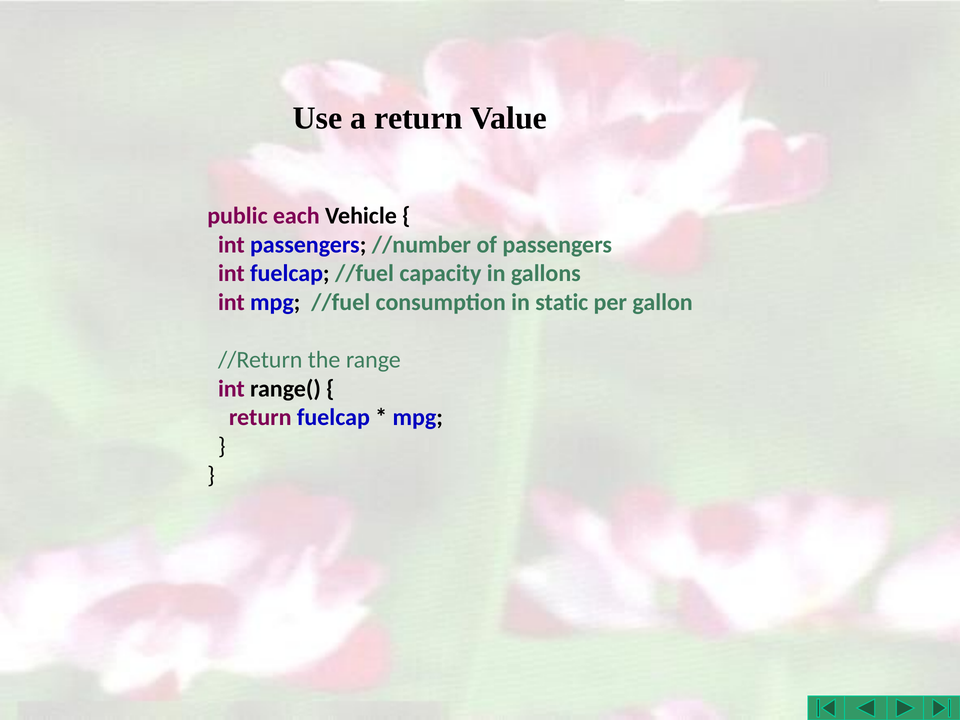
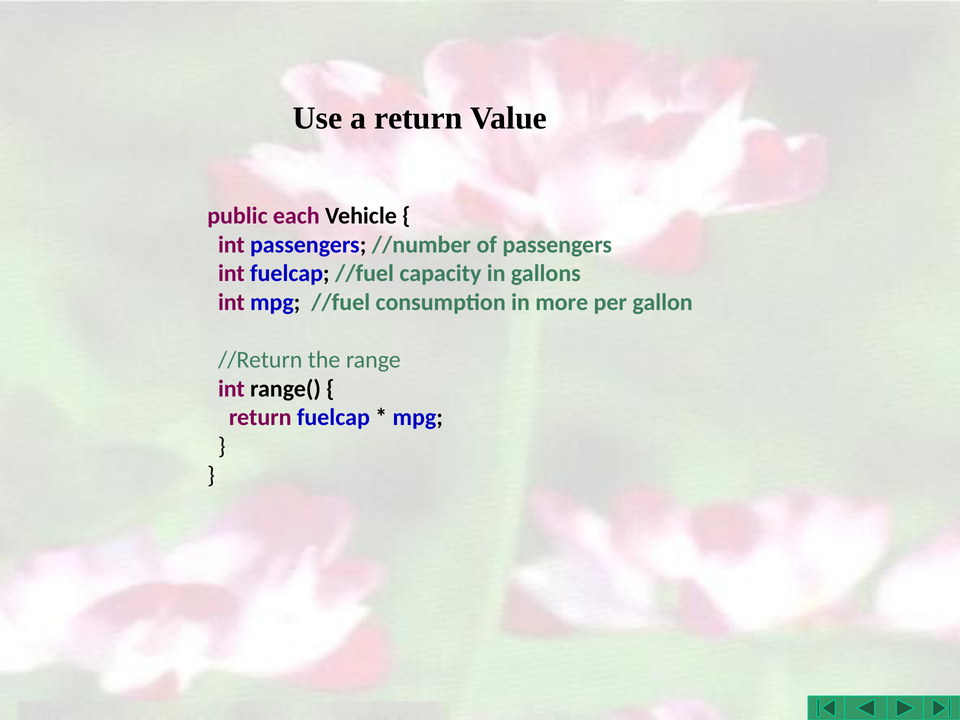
static: static -> more (562, 302)
